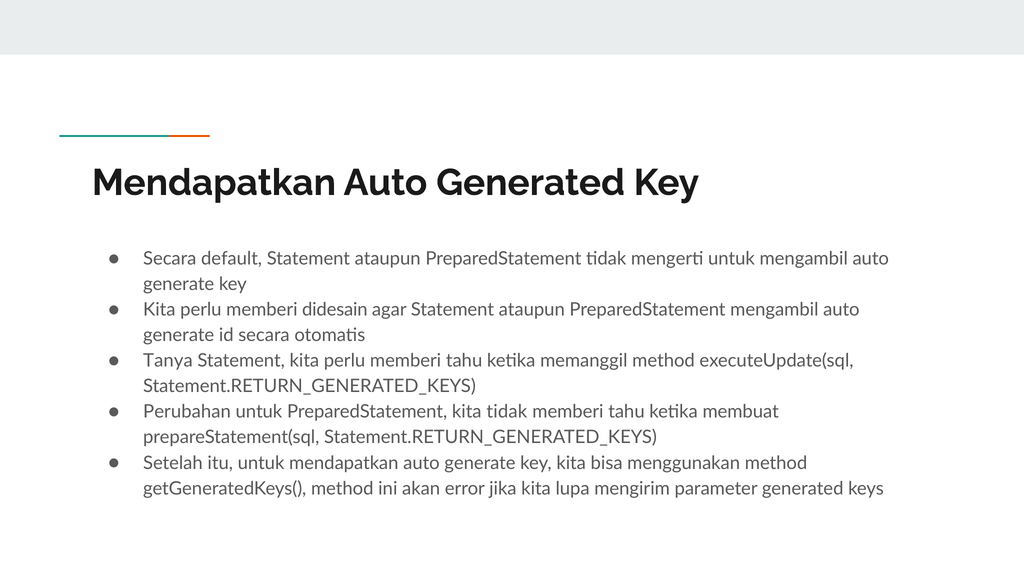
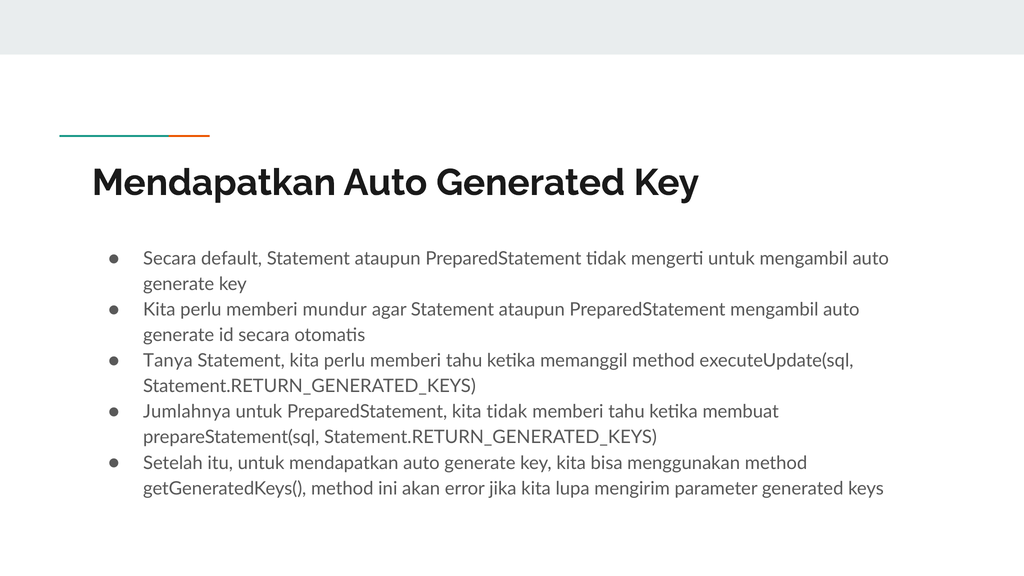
didesain: didesain -> mundur (335, 310)
Perubahan: Perubahan -> Jumlahnya (187, 412)
